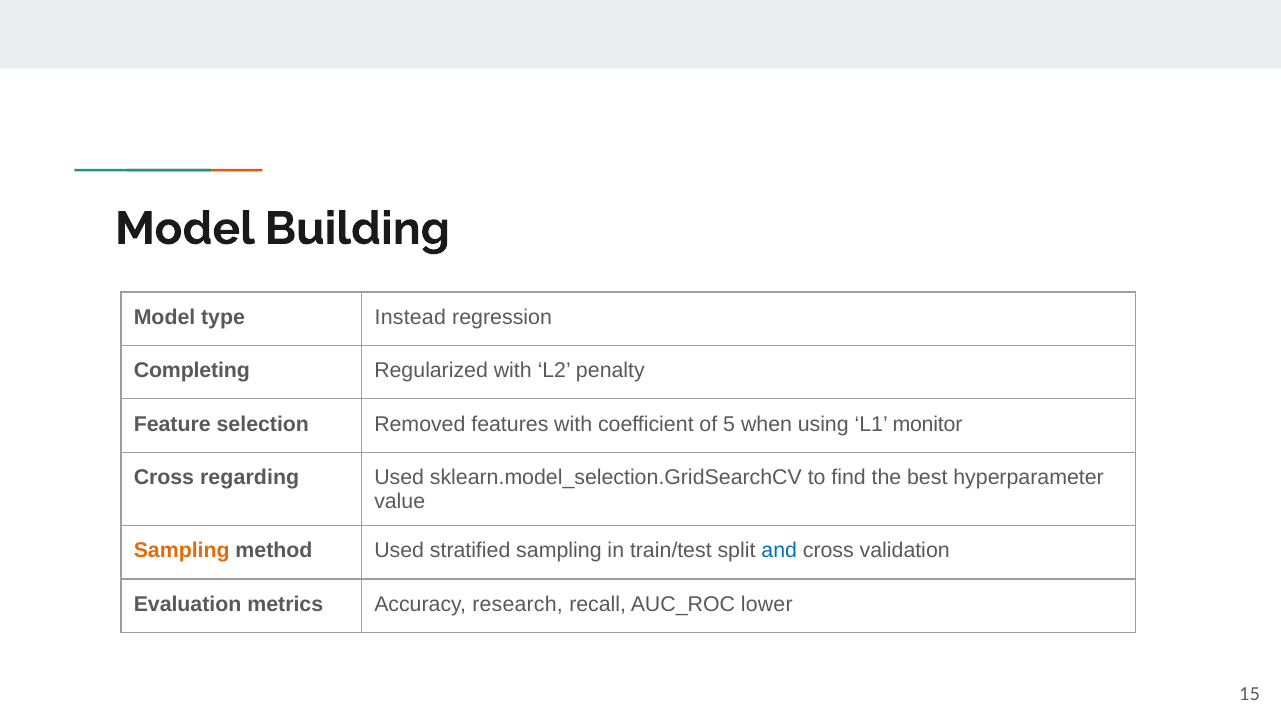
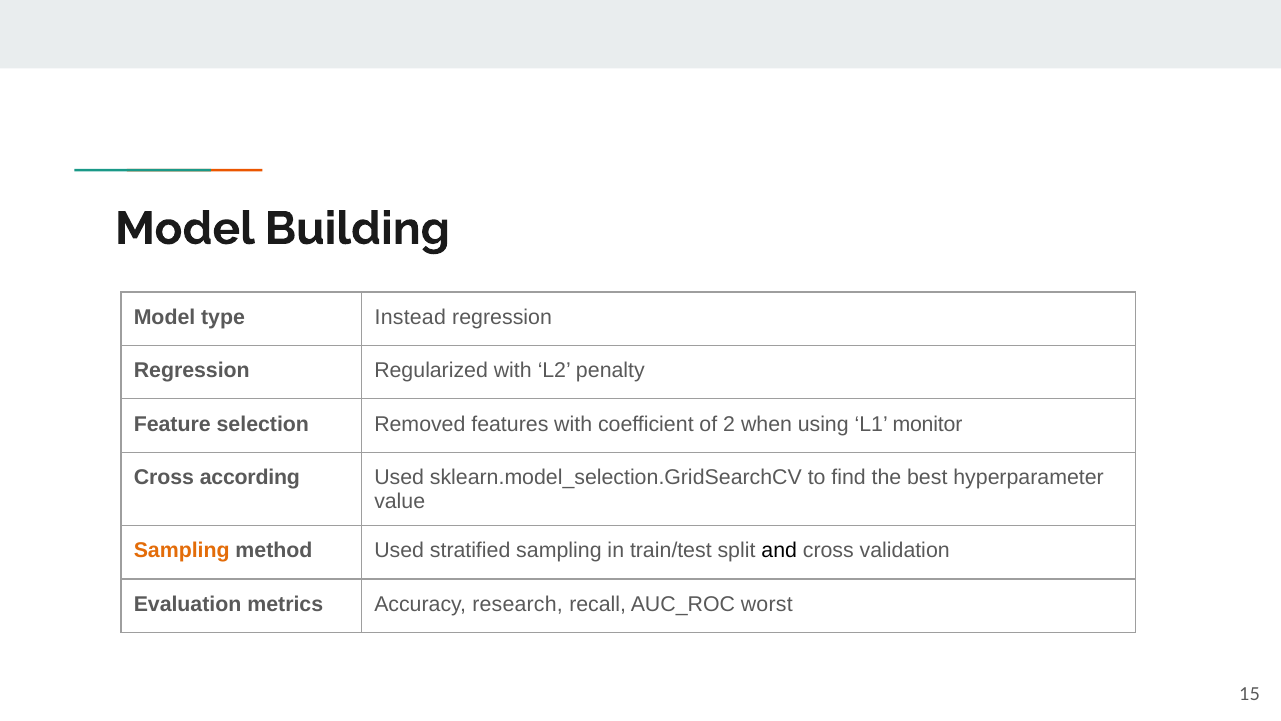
Completing: Completing -> Regression (192, 370)
5: 5 -> 2 (729, 424)
regarding: regarding -> according (250, 477)
and colour: blue -> black (779, 550)
lower: lower -> worst (767, 604)
